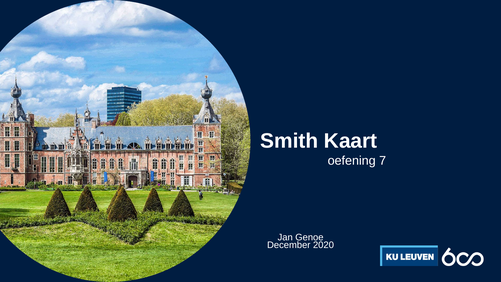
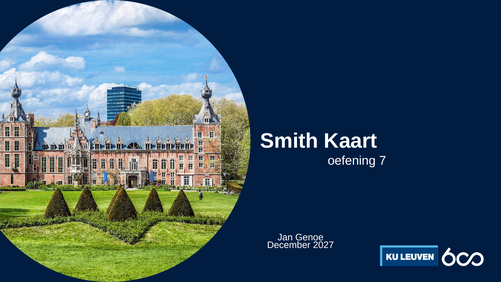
2020: 2020 -> 2027 (323, 245)
